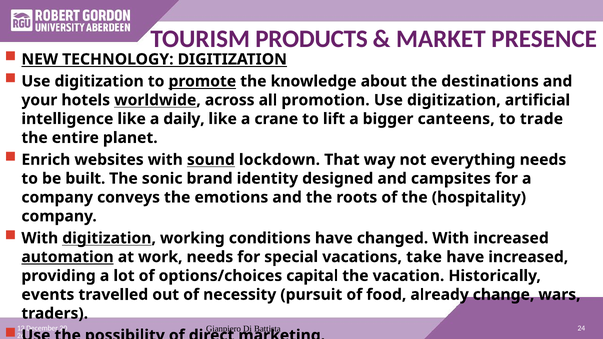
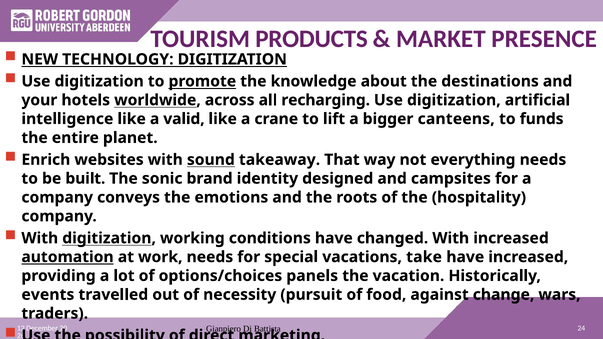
promotion: promotion -> recharging (326, 100)
daily: daily -> valid (184, 119)
trade: trade -> funds (542, 119)
lockdown: lockdown -> takeaway (280, 160)
capital: capital -> panels (312, 276)
already: already -> against (440, 295)
